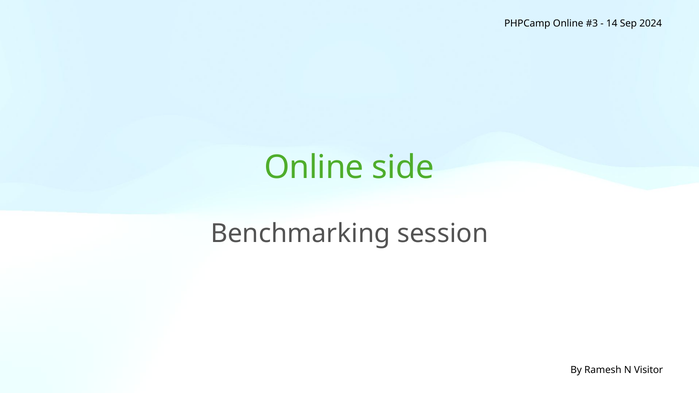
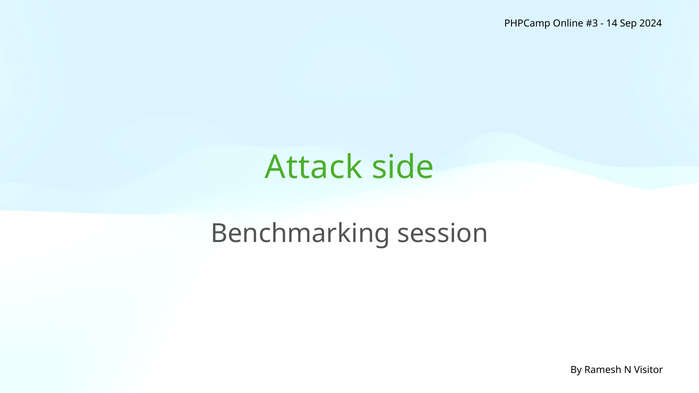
Online: Online -> Attack (314, 167)
